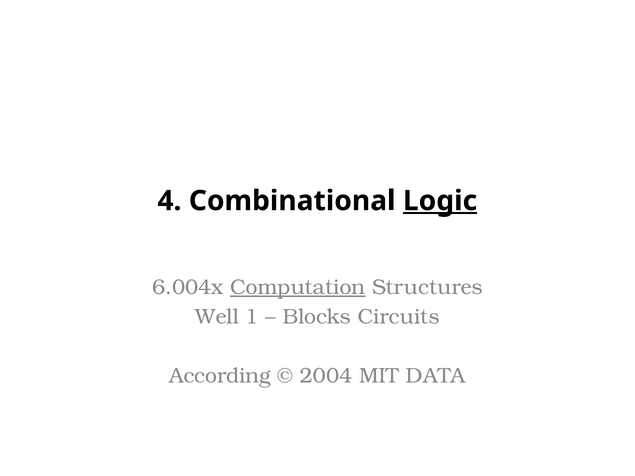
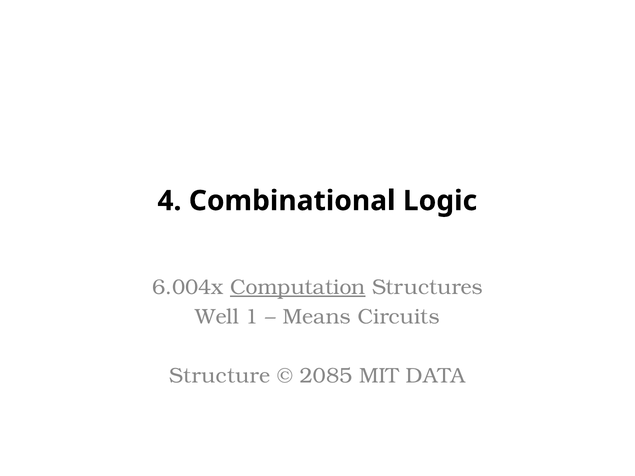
Logic underline: present -> none (440, 201)
Blocks: Blocks -> Means (317, 317)
According: According -> Structure (220, 376)
2004: 2004 -> 2085 (326, 376)
